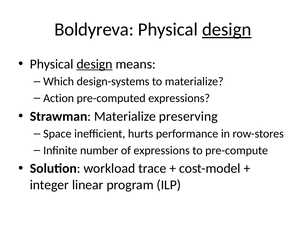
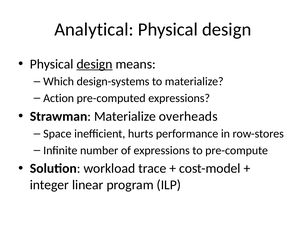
Boldyreva: Boldyreva -> Analytical (94, 30)
design underline: present -> none (227, 30)
preserving: preserving -> overheads (188, 117)
